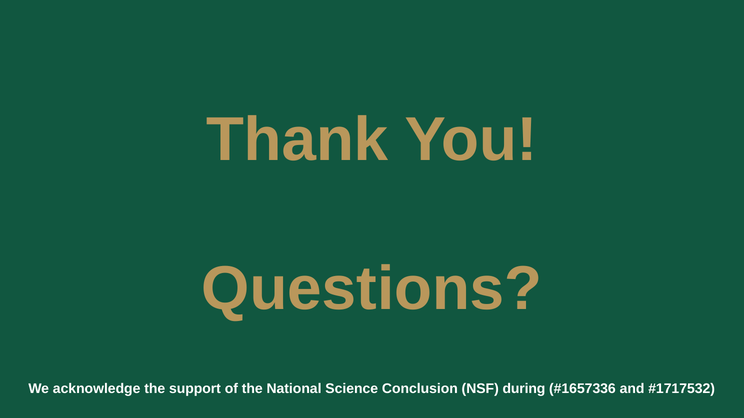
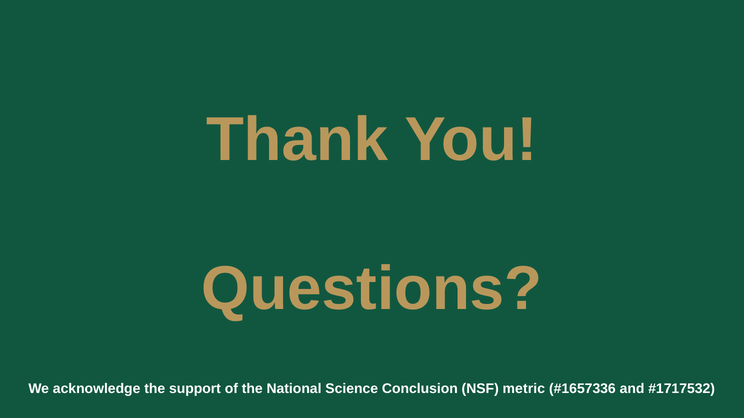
during: during -> metric (524, 389)
